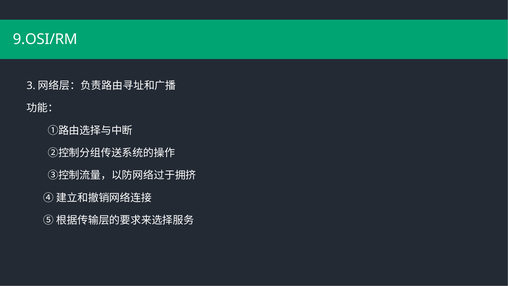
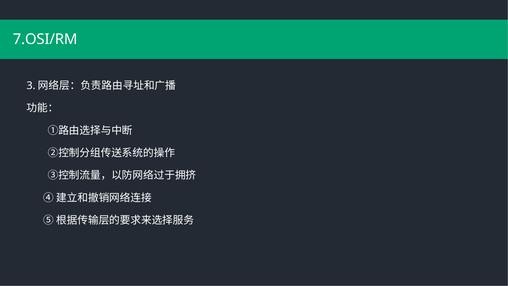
9.OSI/RM: 9.OSI/RM -> 7.OSI/RM (45, 39)
